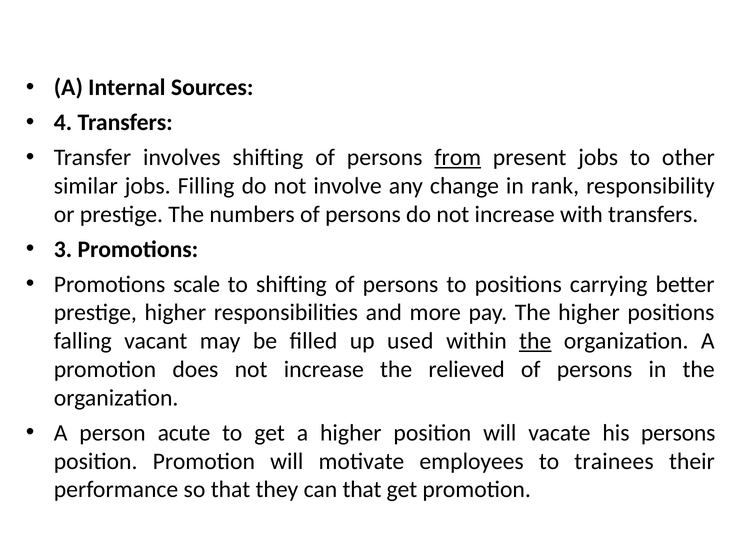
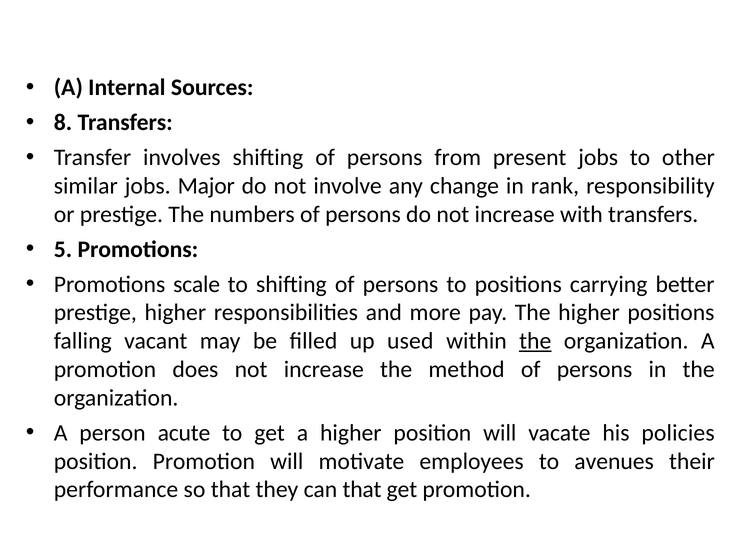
4: 4 -> 8 (63, 123)
from underline: present -> none (458, 158)
Filling: Filling -> Major (206, 186)
3: 3 -> 5 (63, 250)
relieved: relieved -> method (467, 370)
his persons: persons -> policies (678, 433)
trainees: trainees -> avenues (614, 462)
